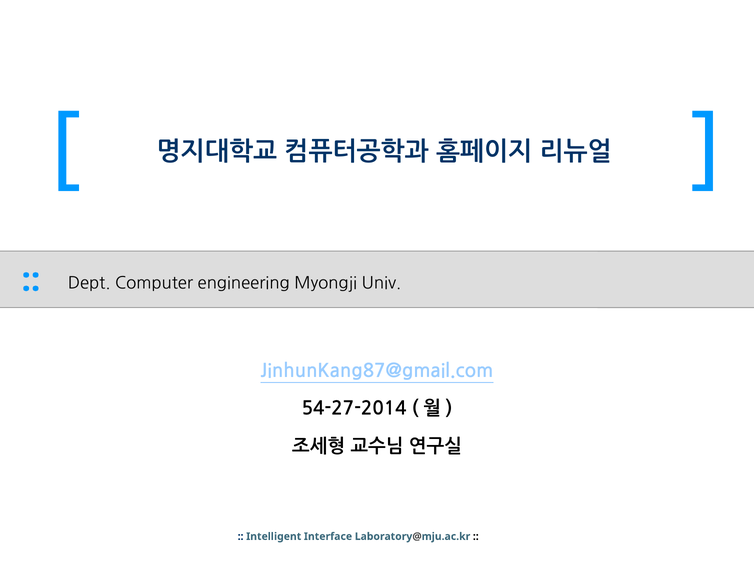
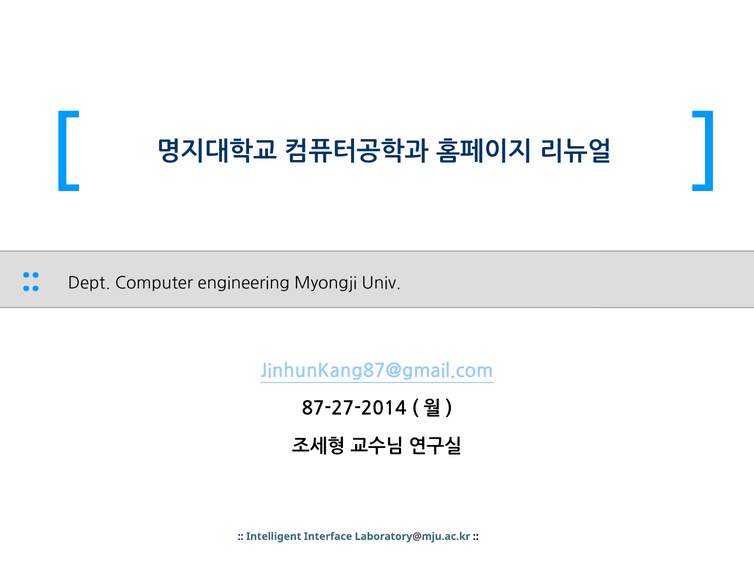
54-27-2014: 54-27-2014 -> 87-27-2014 (354, 409)
